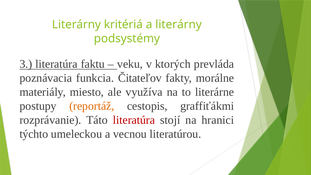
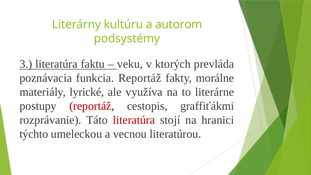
kritériá: kritériá -> kultúru (123, 25)
a literárny: literárny -> autorom (179, 25)
funkcia Čitateľov: Čitateľov -> Reportáž (140, 78)
miesto: miesto -> lyrické (87, 92)
reportáž colour: orange -> red (92, 106)
